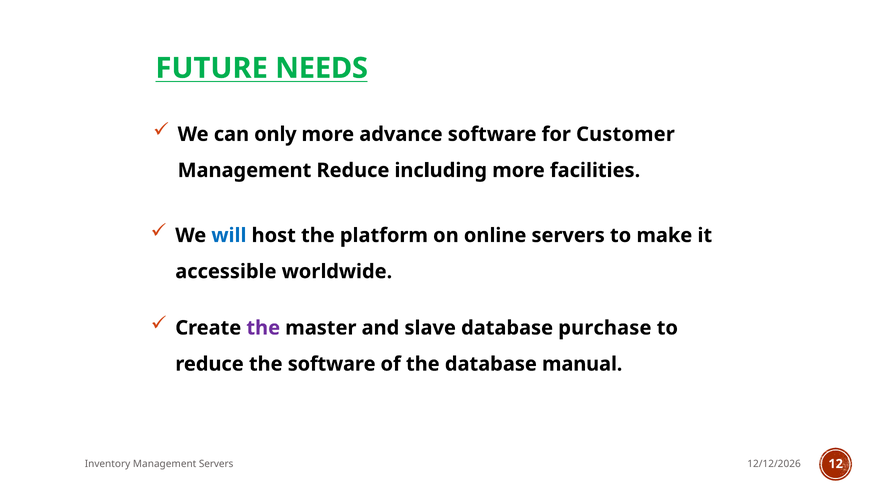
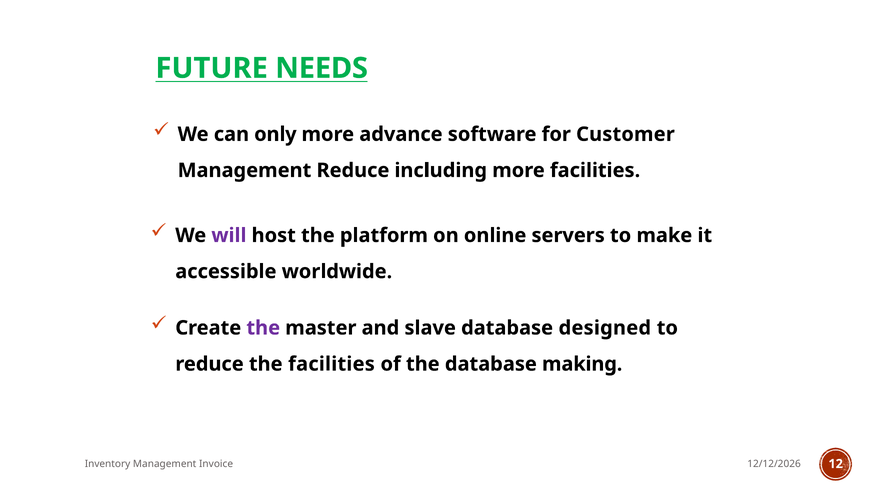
will colour: blue -> purple (229, 235)
purchase: purchase -> designed (605, 328)
the software: software -> facilities (331, 364)
manual: manual -> making (582, 364)
Management Servers: Servers -> Invoice (216, 464)
